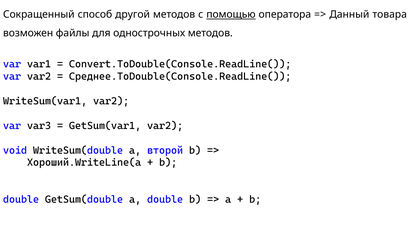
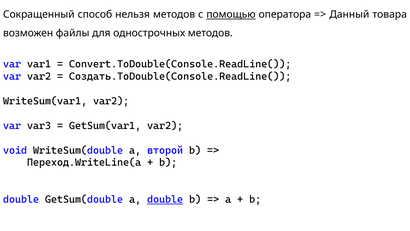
другой: другой -> нельзя (133, 15)
Среднее.ToDouble(Console.ReadLine(: Среднее.ToDouble(Console.ReadLine( -> Создать.ToDouble(Console.ReadLine( (180, 76)
Хороший.WriteLine(a: Хороший.WriteLine(a -> Переход.WriteLine(a (84, 162)
double underline: none -> present (165, 199)
